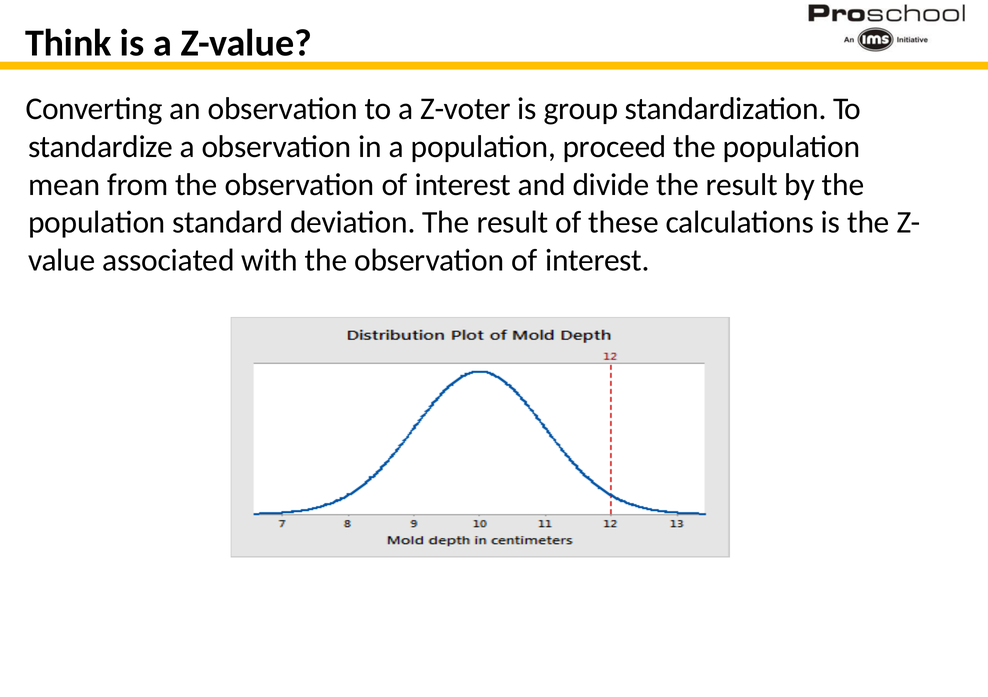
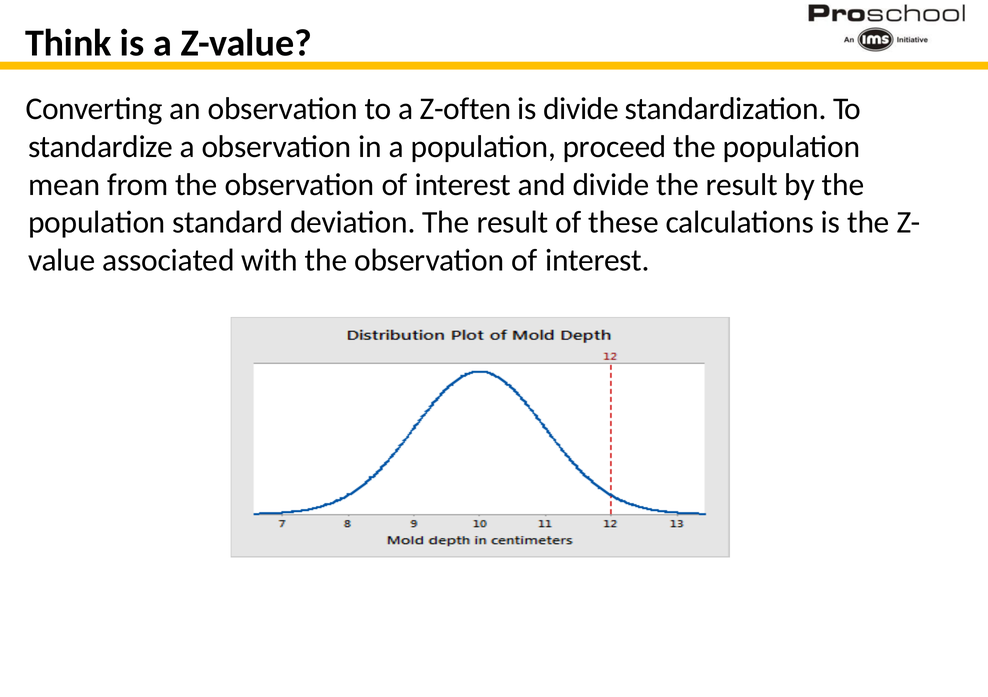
Z-voter: Z-voter -> Z-often (465, 109)
is group: group -> divide (581, 109)
